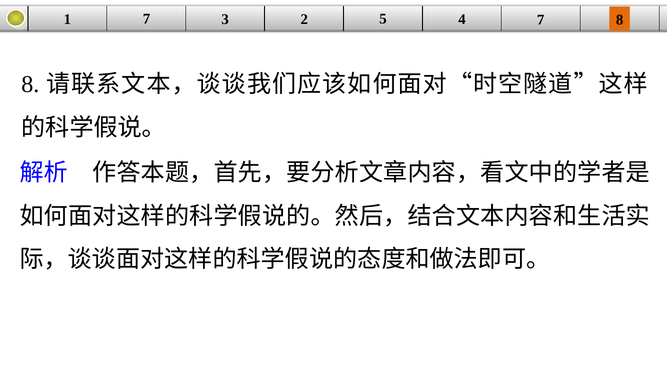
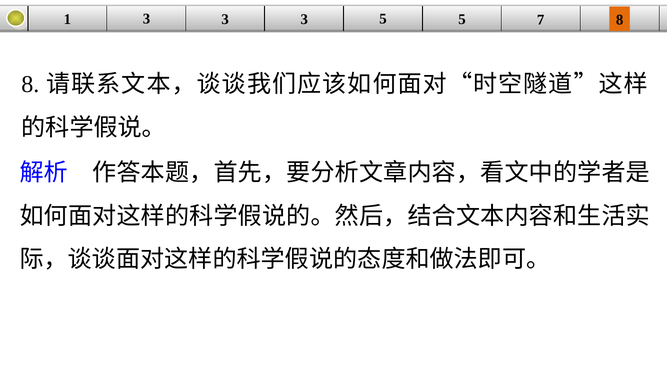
1 7: 7 -> 3 (147, 19)
2: 2 -> 3 (304, 19)
5 4: 4 -> 5 (462, 19)
